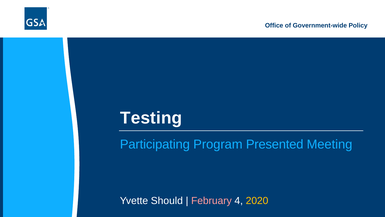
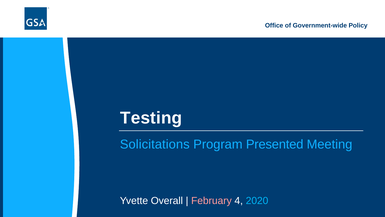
Participating: Participating -> Solicitations (155, 144)
Should: Should -> Overall (167, 200)
2020 colour: yellow -> light blue (257, 200)
